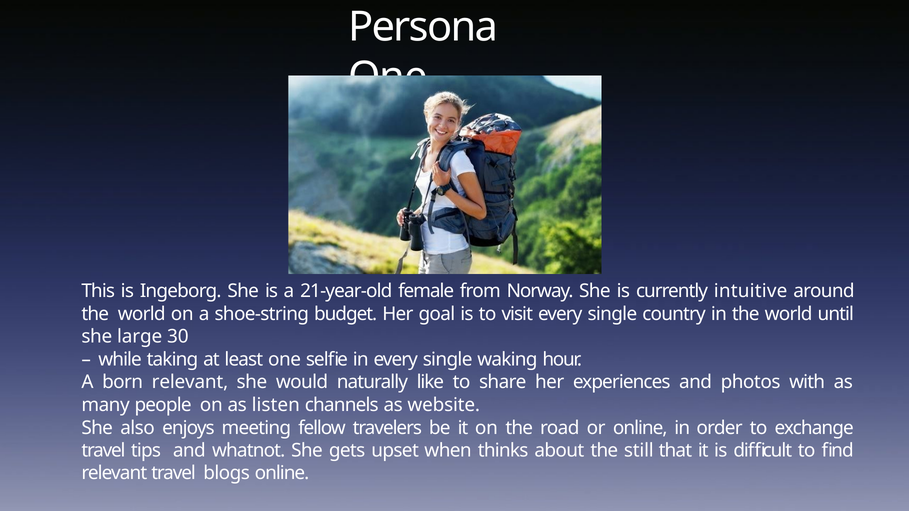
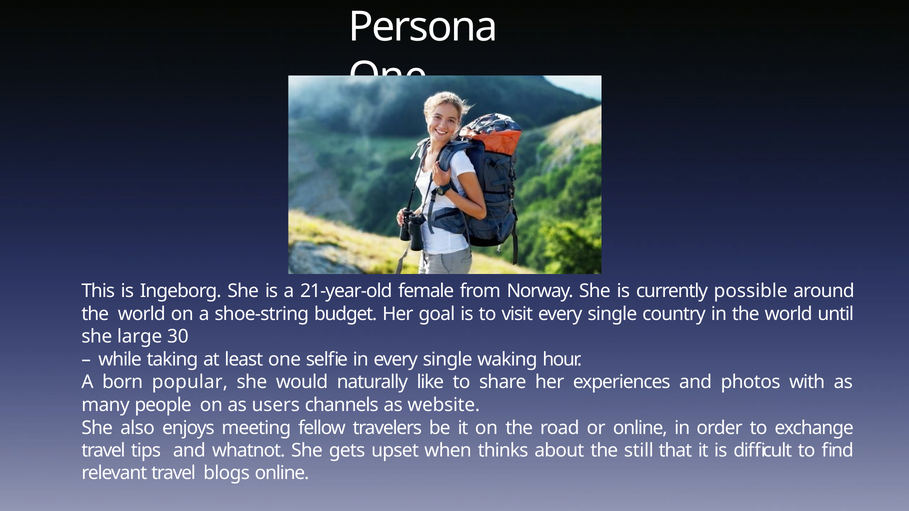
intuitive: intuitive -> possible (751, 291)
born relevant: relevant -> popular (190, 382)
listen: listen -> users (276, 405)
